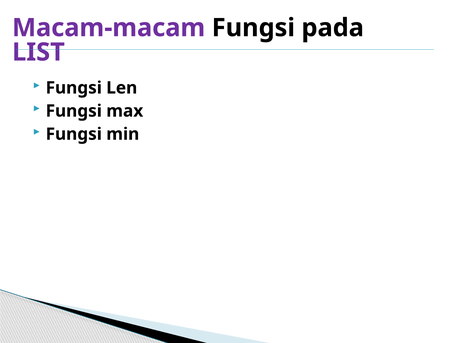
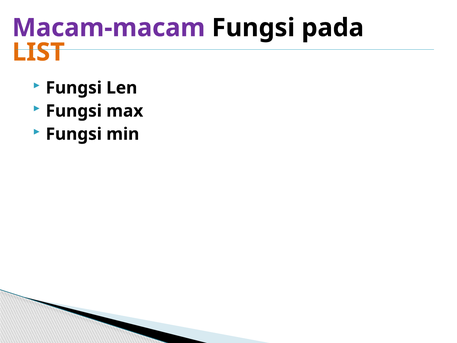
LIST colour: purple -> orange (38, 52)
